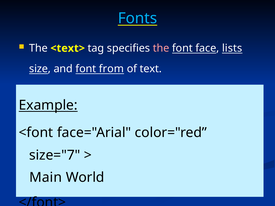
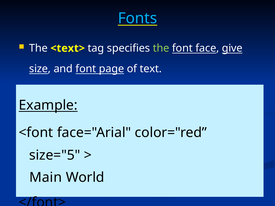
the colour: pink -> light green (161, 48)
lists: lists -> give (232, 48)
from: from -> page (111, 69)
size="7: size="7 -> size="5 (55, 155)
